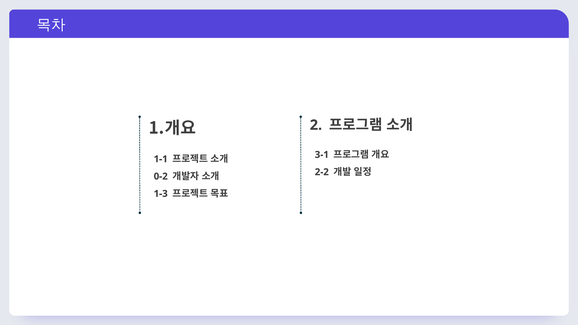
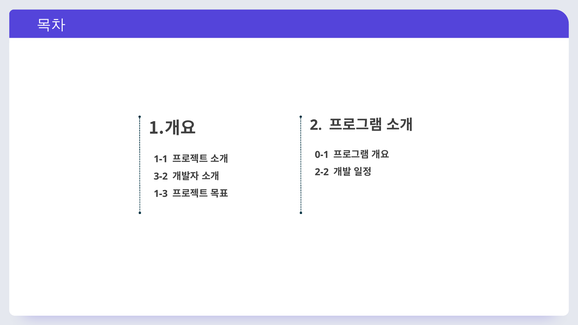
3-1: 3-1 -> 0-1 (322, 155)
0-2: 0-2 -> 3-2 (161, 176)
